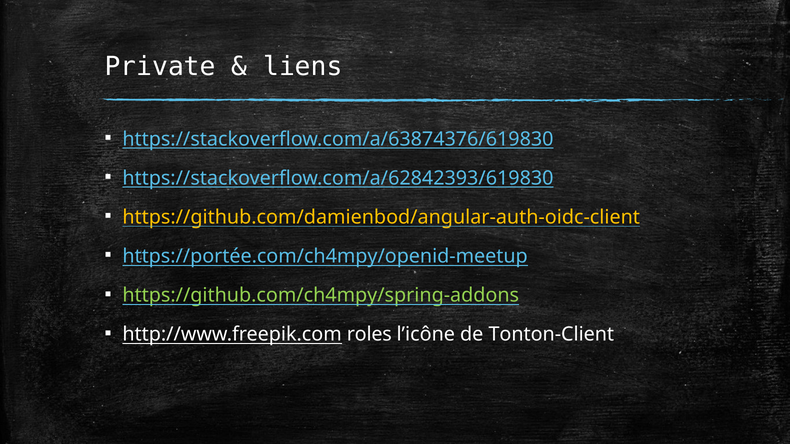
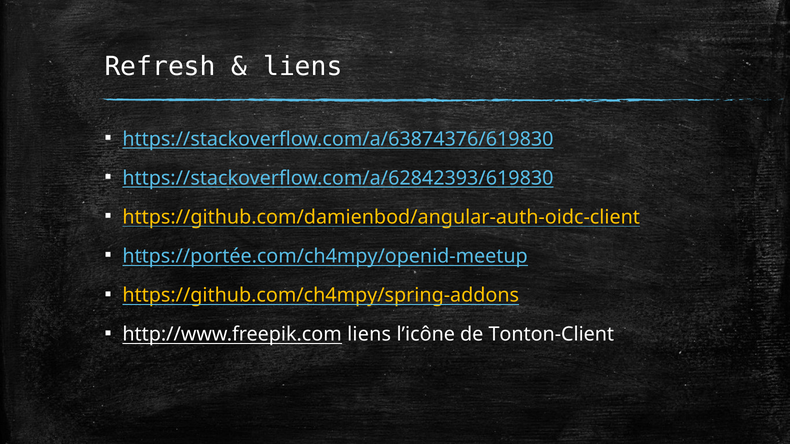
Private: Private -> Refresh (160, 67)
https://github.com/ch4mpy/spring-addons colour: light green -> yellow (321, 296)
http://www.freepik.com roles: roles -> liens (369, 335)
